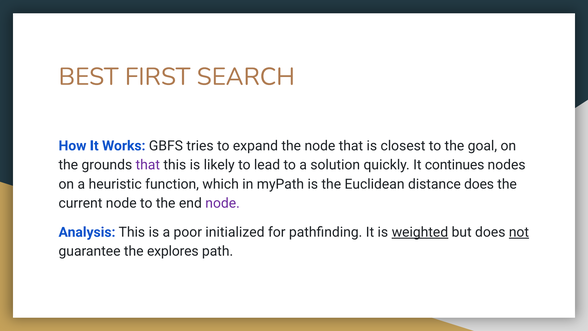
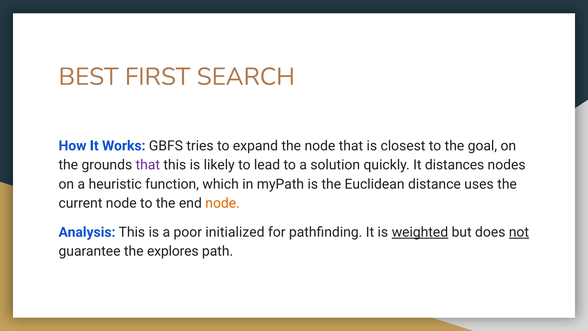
continues: continues -> distances (455, 165)
distance does: does -> uses (479, 184)
node colour: purple -> orange (223, 203)
